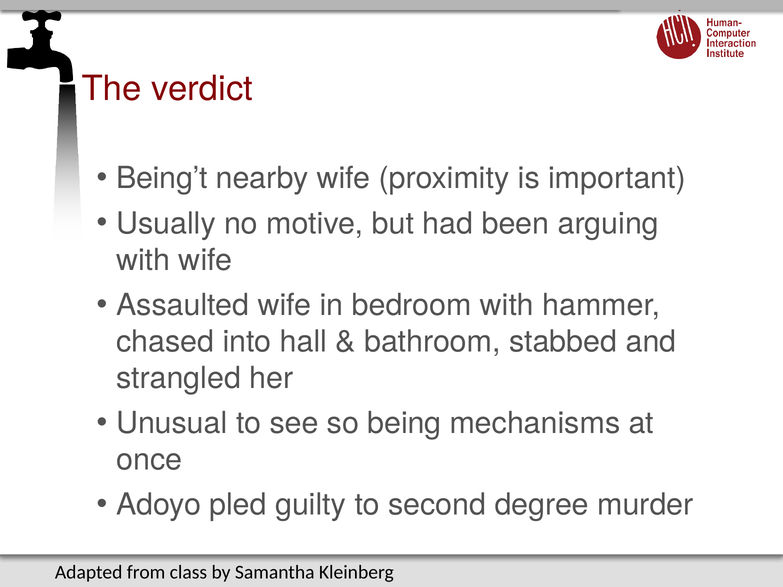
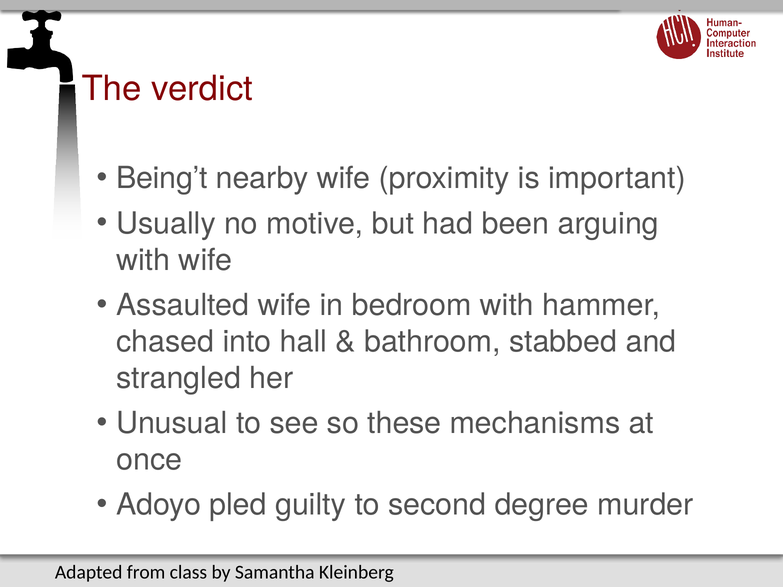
being: being -> these (404, 423)
